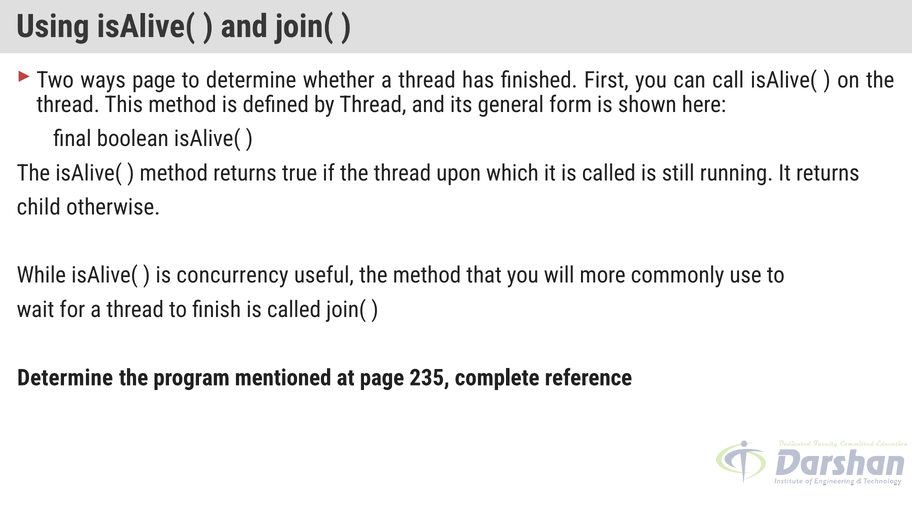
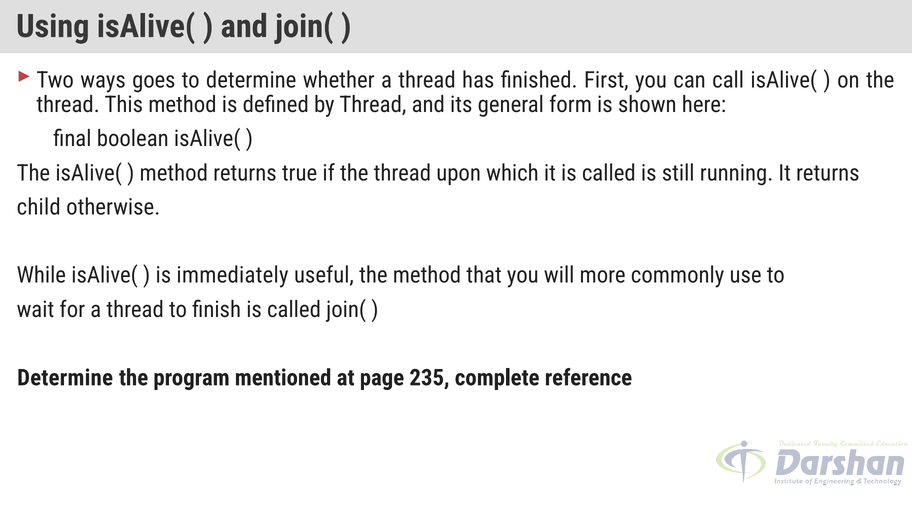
ways page: page -> goes (154, 80)
concurrency: concurrency -> immediately (232, 275)
